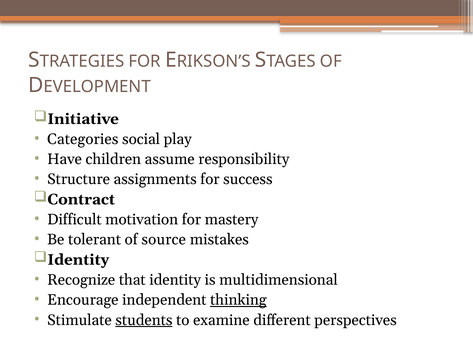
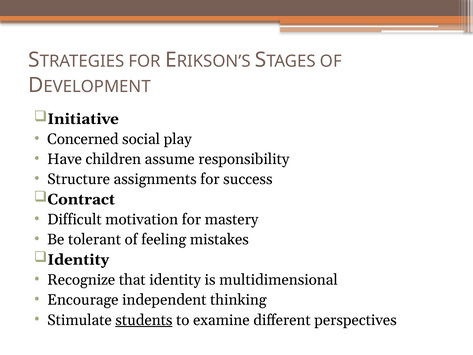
Categories: Categories -> Concerned (83, 139)
source: source -> feeling (164, 239)
thinking underline: present -> none (238, 300)
